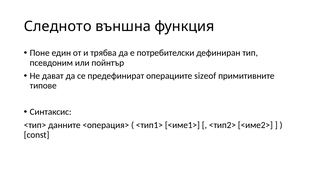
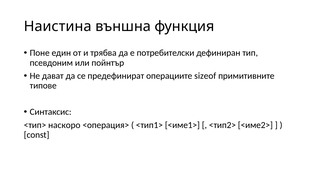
Следното: Следното -> Наистина (58, 26)
данните: данните -> наскоро (64, 125)
